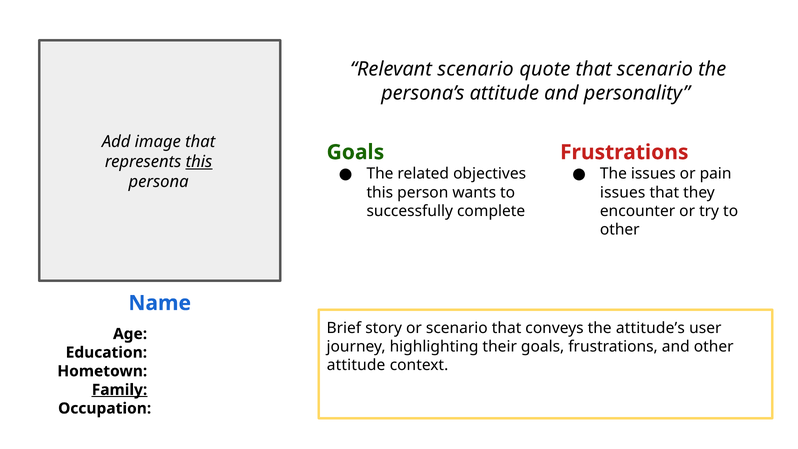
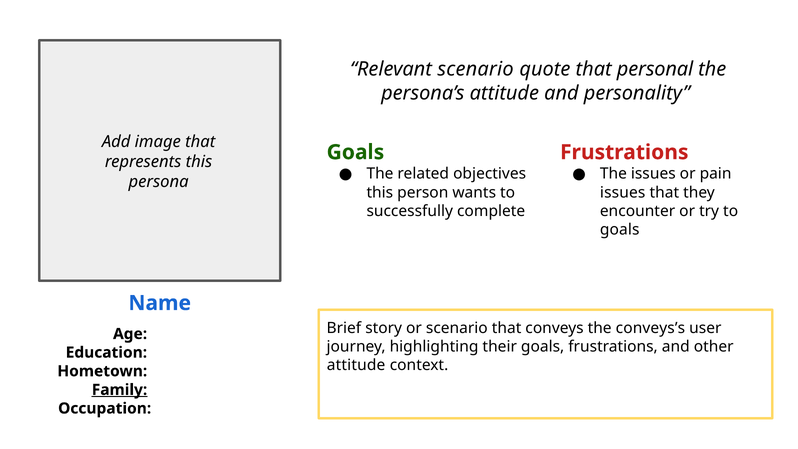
that scenario: scenario -> personal (655, 69)
this underline: present -> none (199, 162)
other: other -> goals (620, 230)
attitude’s: attitude’s -> conveys’s (650, 328)
